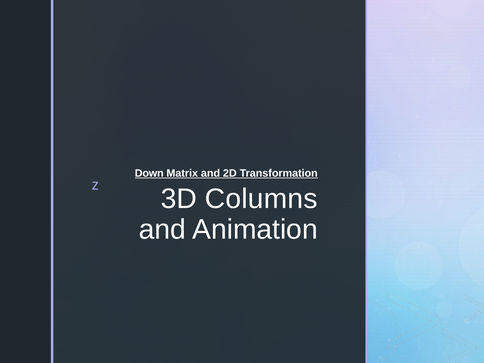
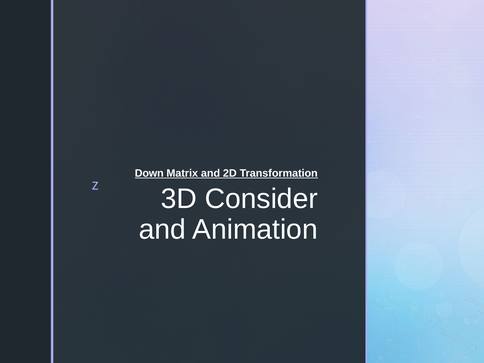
Columns: Columns -> Consider (261, 199)
